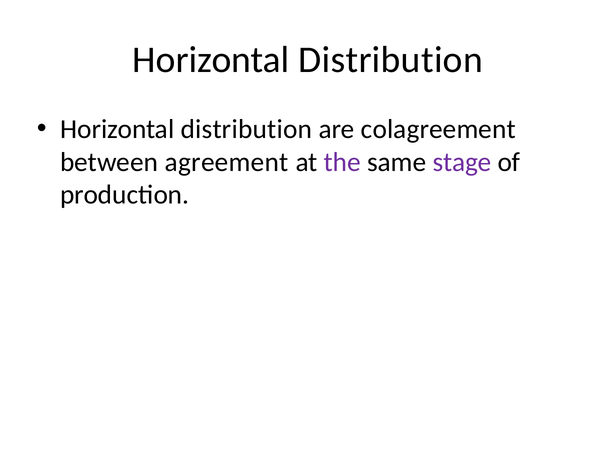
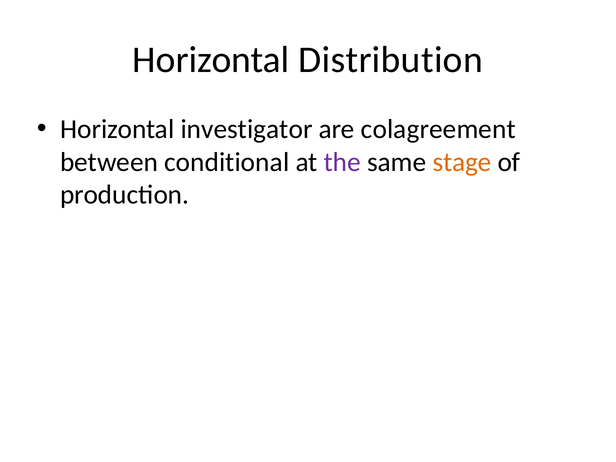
distribution: distribution -> investigator (247, 129)
agreement: agreement -> conditional (227, 162)
stage colour: purple -> orange (462, 162)
